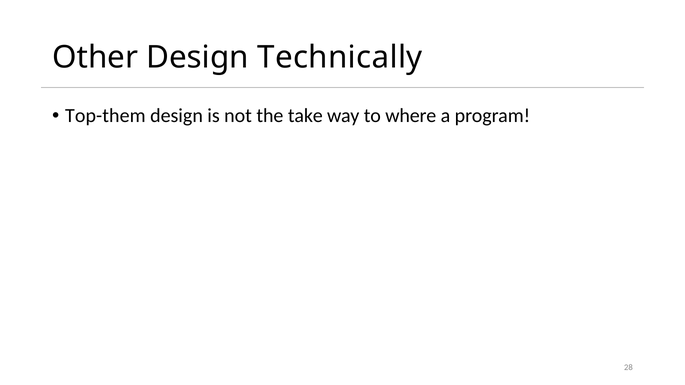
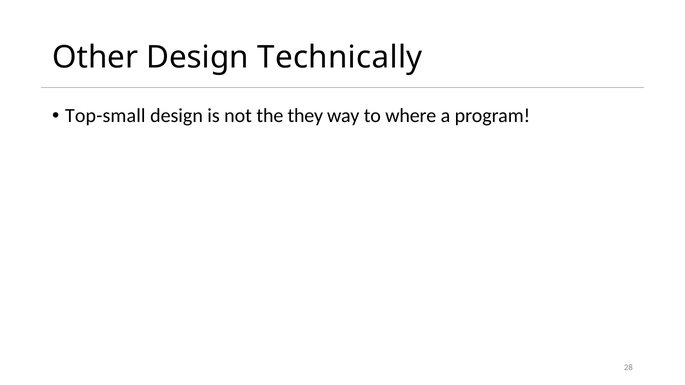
Top-them: Top-them -> Top-small (105, 116)
take: take -> they (305, 116)
